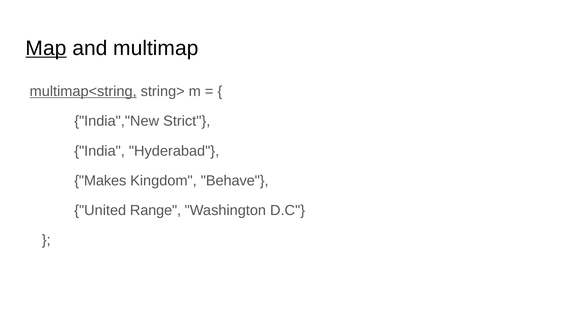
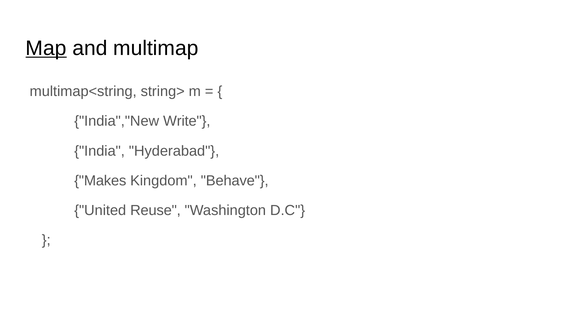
multimap<string underline: present -> none (83, 92)
Strict: Strict -> Write (187, 121)
Range: Range -> Reuse (155, 211)
